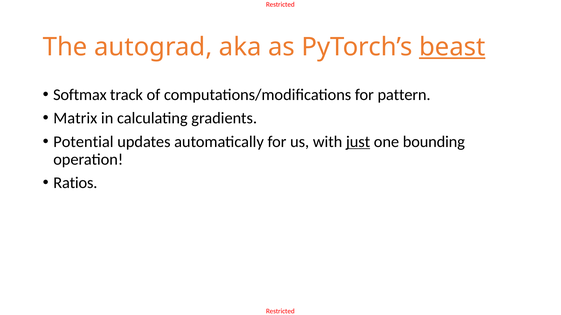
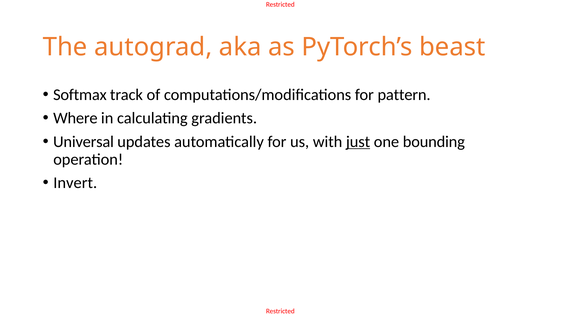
beast underline: present -> none (452, 47)
Matrix: Matrix -> Where (75, 118)
Potential: Potential -> Universal (84, 142)
Ratios: Ratios -> Invert (75, 183)
